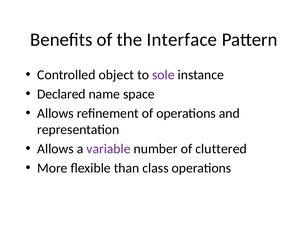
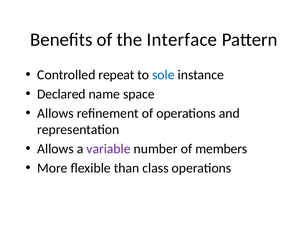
object: object -> repeat (116, 75)
sole colour: purple -> blue (163, 75)
cluttered: cluttered -> members (221, 149)
